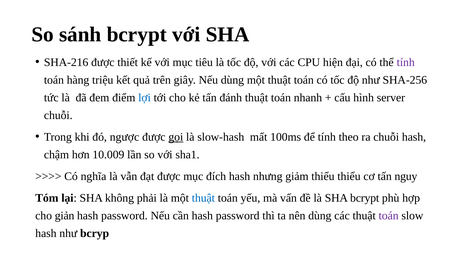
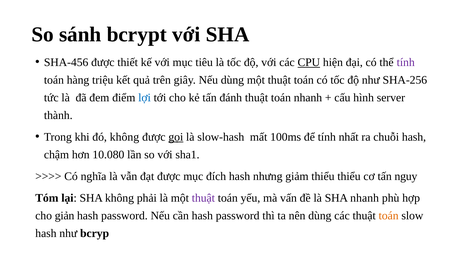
SHA-216: SHA-216 -> SHA-456 (66, 62)
CPU underline: none -> present (309, 62)
chuỗi: chuỗi -> thành (58, 116)
đó ngược: ngược -> không (124, 137)
theo: theo -> nhất (349, 137)
10.009: 10.009 -> 10.080 (108, 155)
thuật colour: blue -> purple (203, 198)
SHA bcrypt: bcrypt -> nhanh (365, 198)
toán colour: purple -> orange (389, 216)
